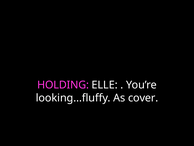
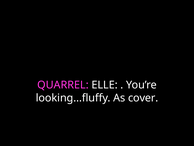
HOLDING: HOLDING -> QUARREL (63, 85)
